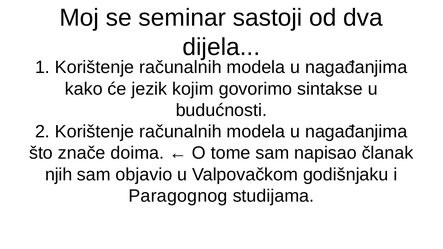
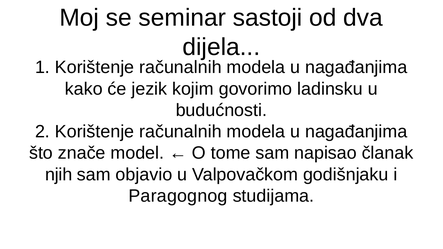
sintakse: sintakse -> ladinsku (330, 89)
doima: doima -> model (137, 153)
